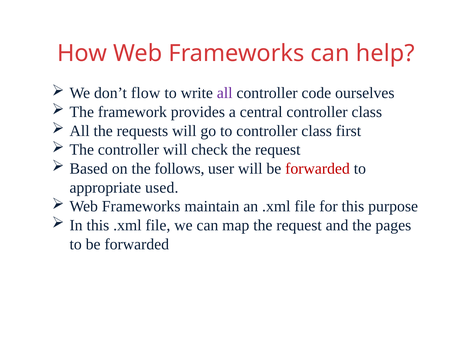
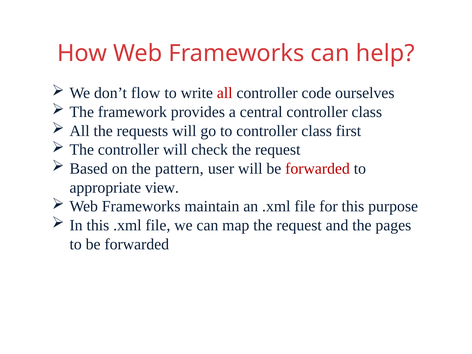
all colour: purple -> red (225, 93)
follows: follows -> pattern (179, 169)
used: used -> view (162, 188)
